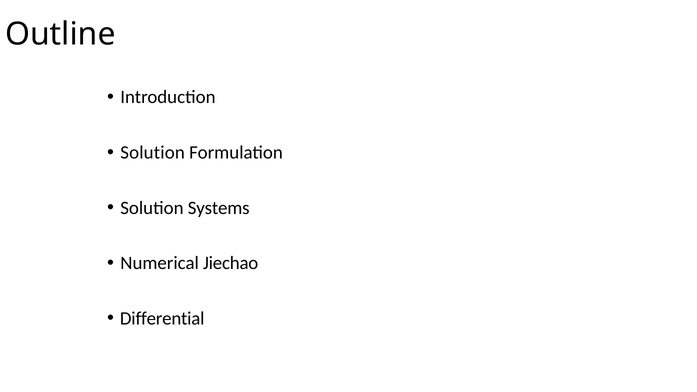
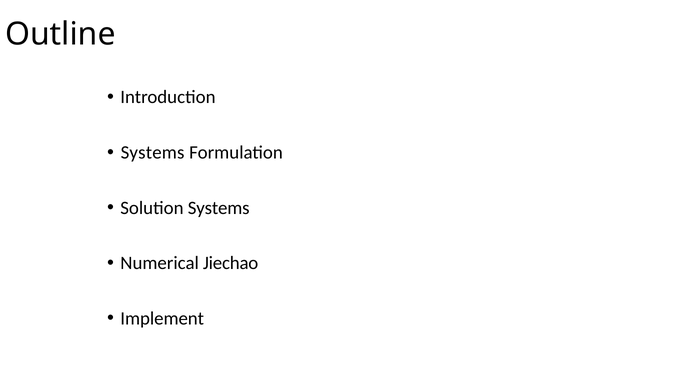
Solution: Solution -> Systems (153, 153)
Differential: Differential -> Implement (162, 318)
